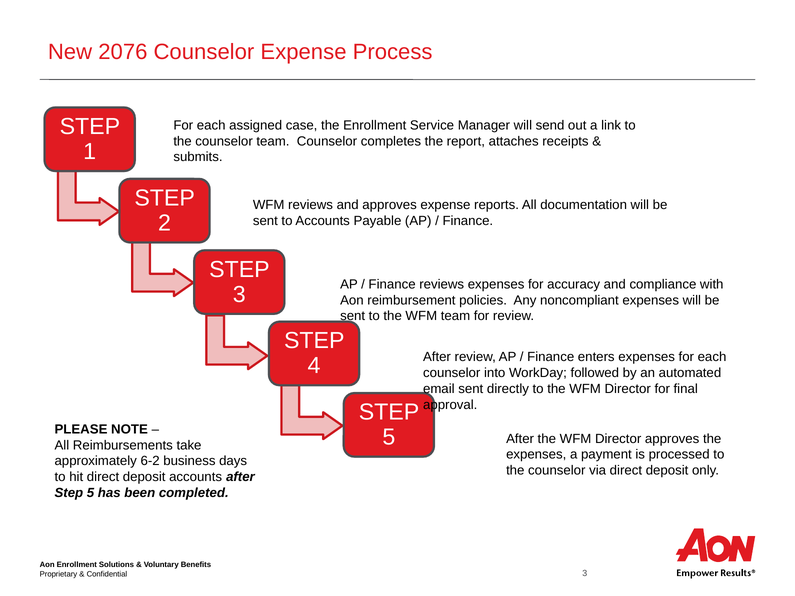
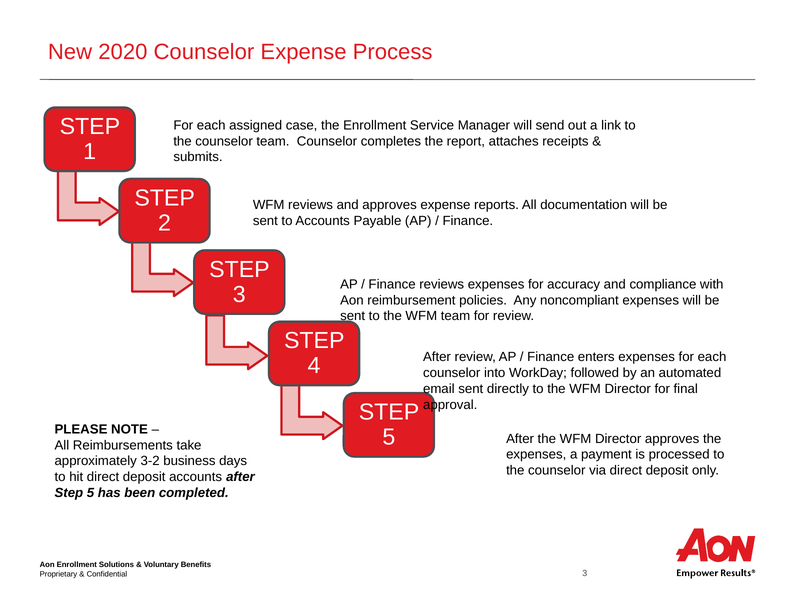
2076: 2076 -> 2020 (123, 52)
6-2: 6-2 -> 3-2 (150, 461)
